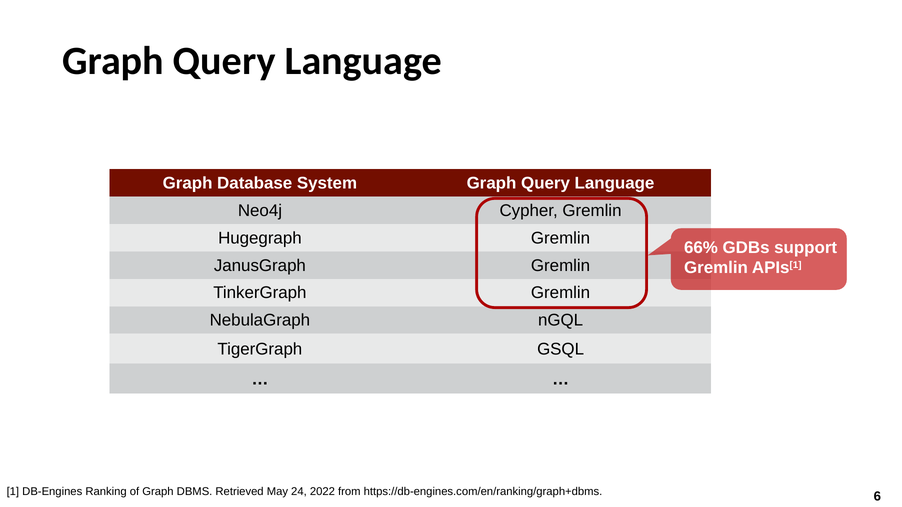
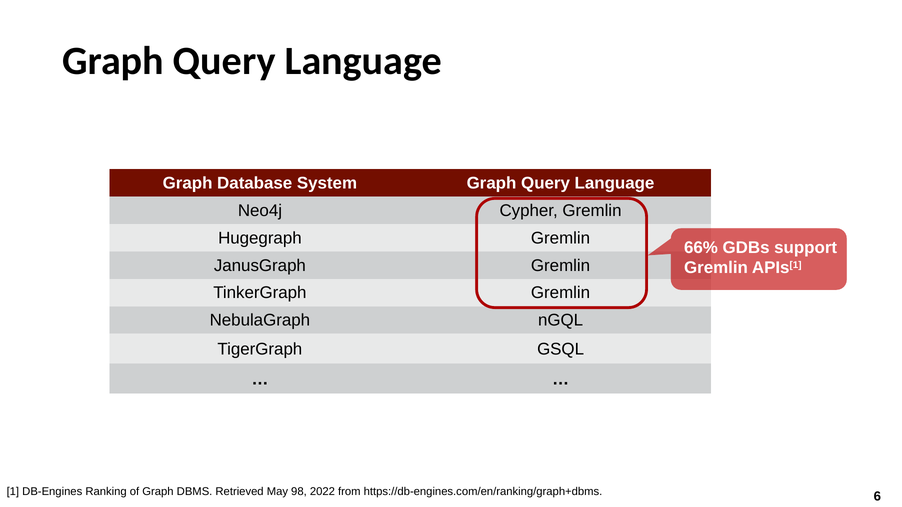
24: 24 -> 98 (299, 492)
